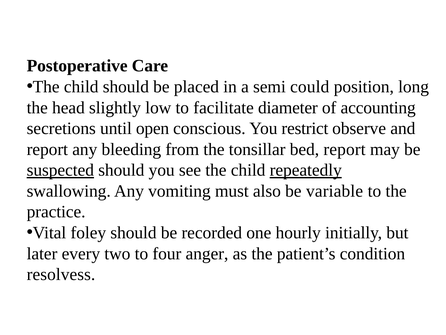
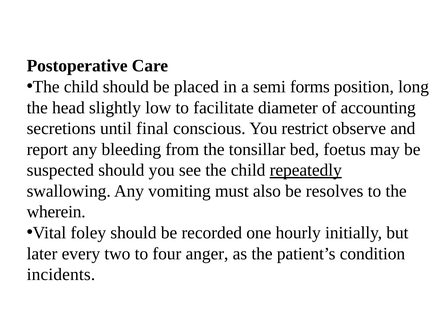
could: could -> forms (310, 87)
open: open -> final (152, 128)
bed report: report -> foetus (345, 149)
suspected underline: present -> none (60, 170)
variable: variable -> resolves (335, 191)
practice: practice -> wherein (56, 212)
resolvess: resolvess -> incidents (61, 274)
